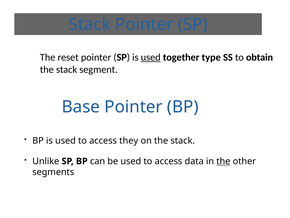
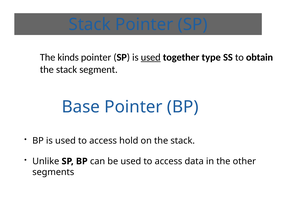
reset: reset -> kinds (68, 57)
they: they -> hold (129, 140)
the underline: present -> none (223, 161)
